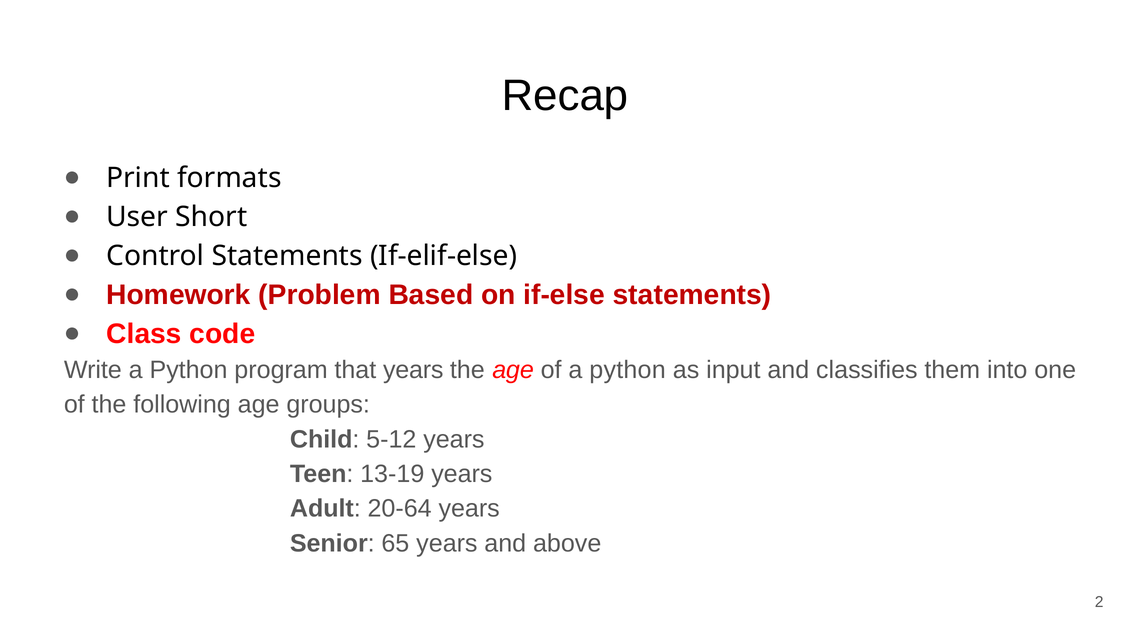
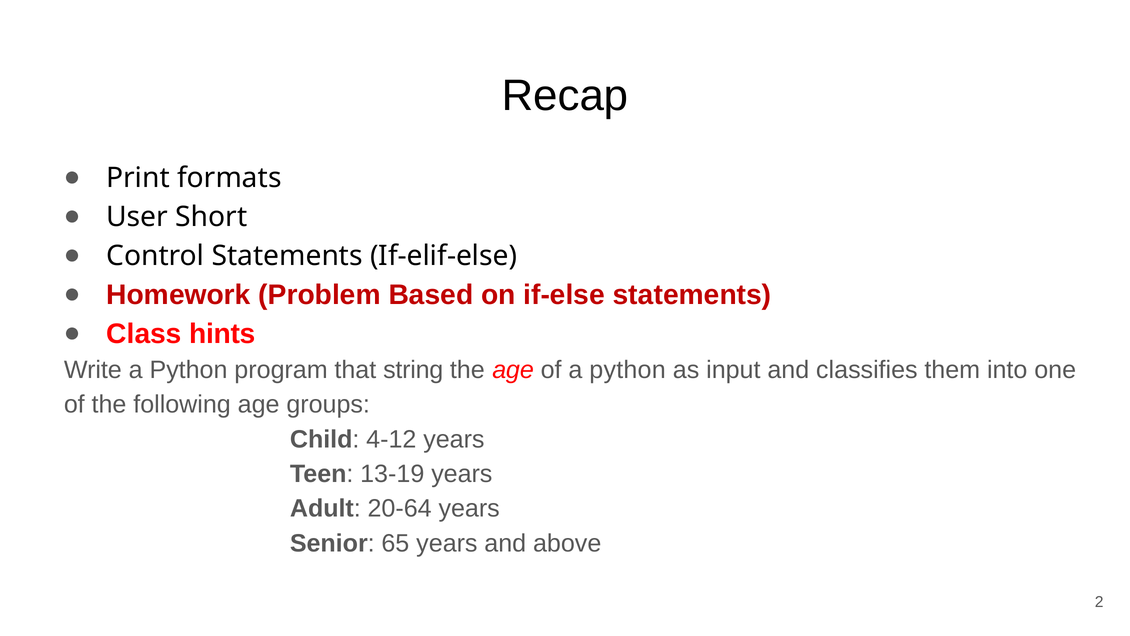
code: code -> hints (222, 334)
that years: years -> string (413, 370)
5-12: 5-12 -> 4-12 (391, 439)
